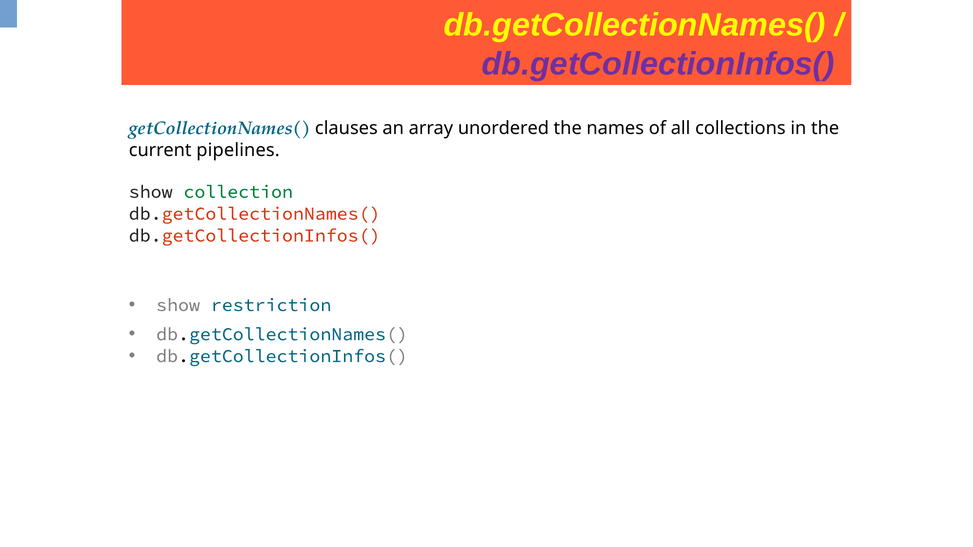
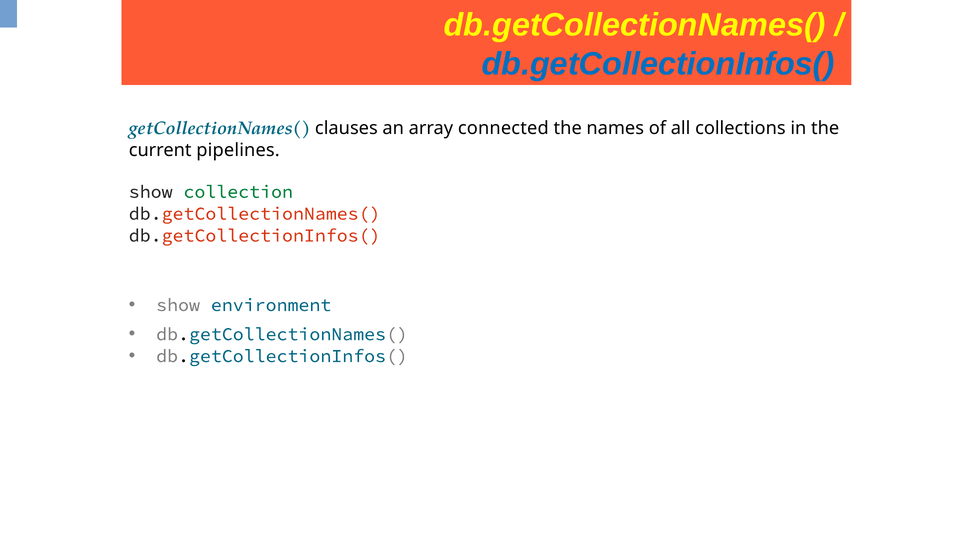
db.getCollectionInfos( colour: purple -> blue (658, 64)
unordered: unordered -> connected (503, 128)
restriction: restriction -> environment (271, 305)
